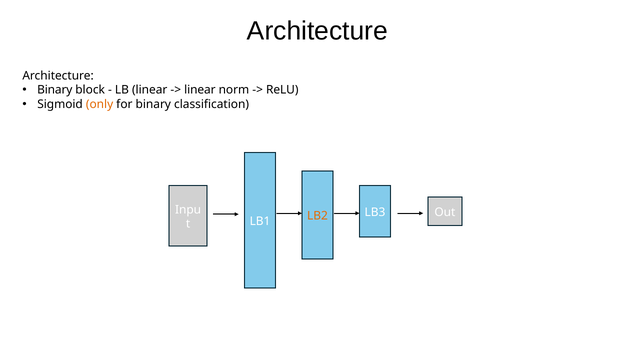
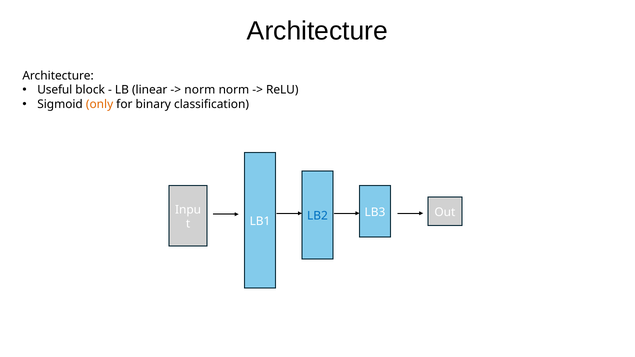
Binary: Binary -> Useful (55, 90)
linear: linear -> norm (200, 90)
LB2 colour: orange -> blue (317, 216)
